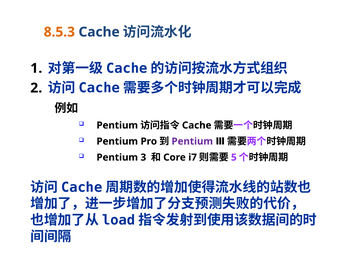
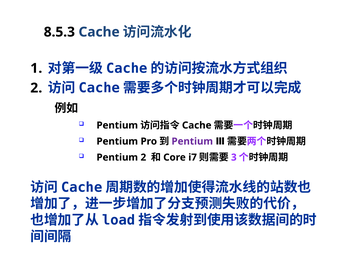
8.5.3 colour: orange -> black (59, 32)
Pentium 3: 3 -> 2 (143, 158)
5: 5 -> 3 (234, 158)
